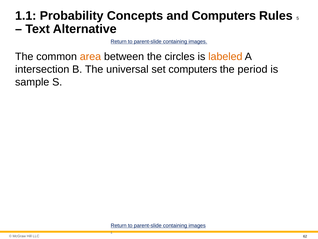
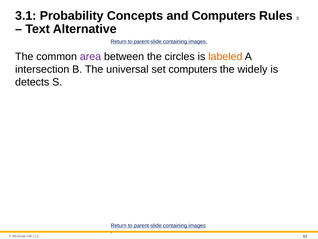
1.1: 1.1 -> 3.1 (26, 16)
area colour: orange -> purple (90, 56)
period: period -> widely (252, 69)
sample: sample -> detects (32, 82)
